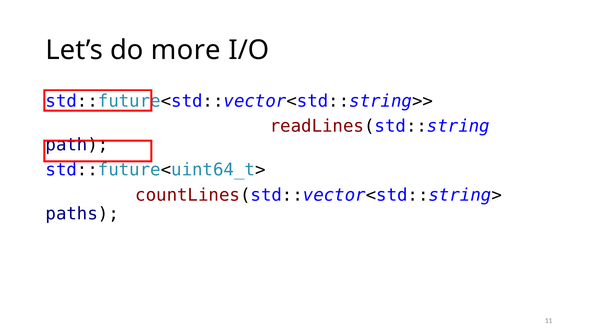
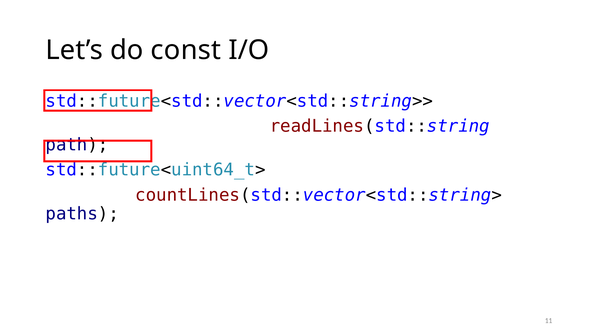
more: more -> const (186, 50)
